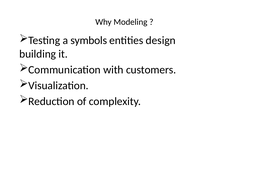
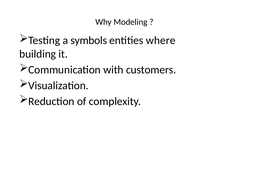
design: design -> where (161, 40)
